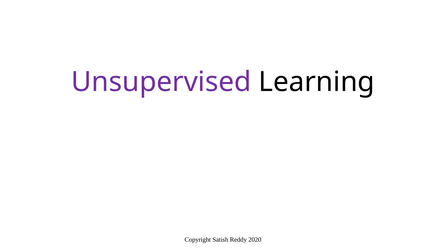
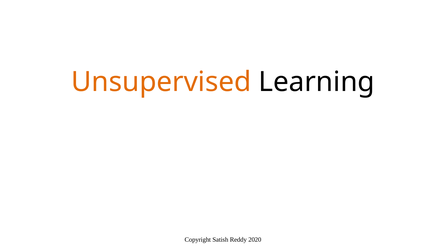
Unsupervised colour: purple -> orange (161, 82)
